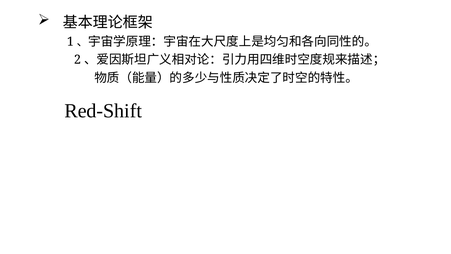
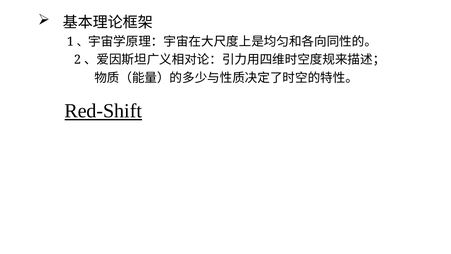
Red-Shift underline: none -> present (103, 111)
